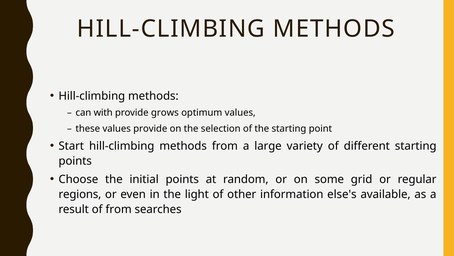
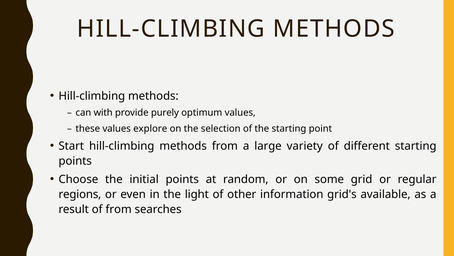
grows: grows -> purely (165, 113)
values provide: provide -> explore (150, 128)
else's: else's -> grid's (342, 194)
